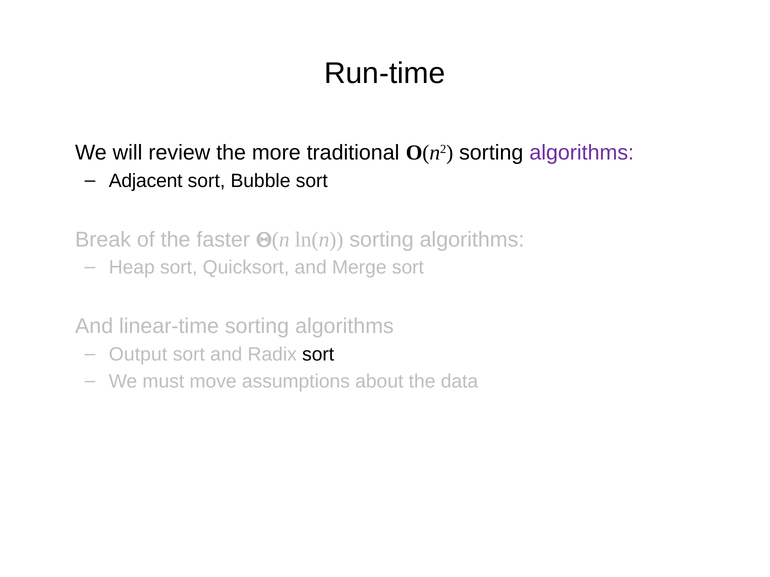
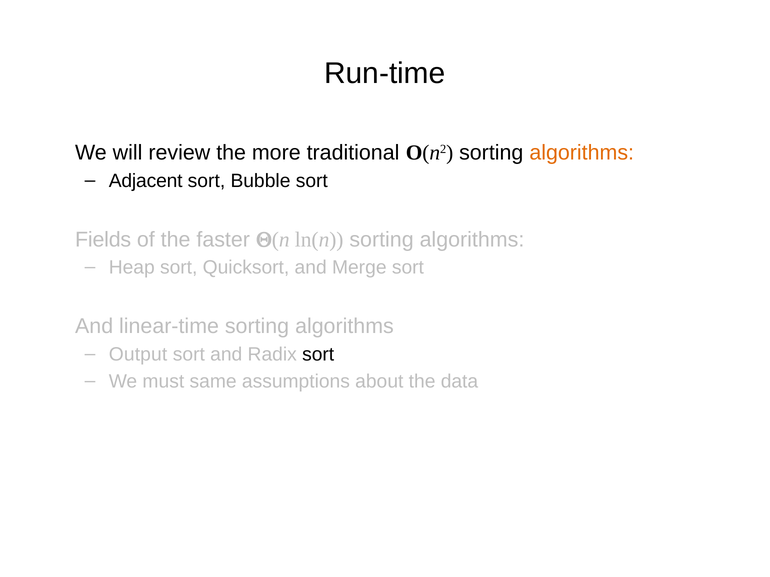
algorithms colour: purple -> orange (582, 153)
Break: Break -> Fields (103, 240)
move: move -> same (213, 382)
